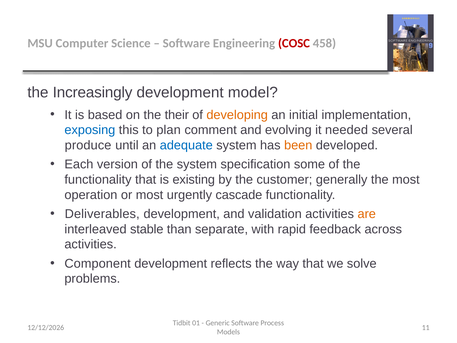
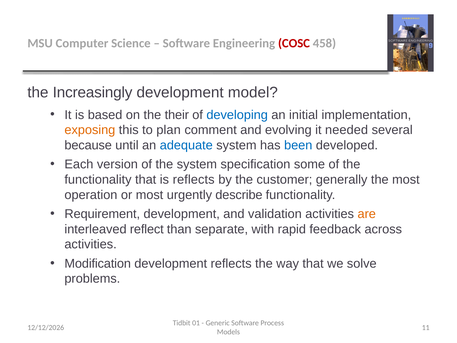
developing colour: orange -> blue (237, 115)
exposing colour: blue -> orange (90, 130)
produce: produce -> because (88, 145)
been colour: orange -> blue (298, 145)
is existing: existing -> reflects (194, 180)
cascade: cascade -> describe (239, 195)
Deliverables: Deliverables -> Requirement (102, 214)
stable: stable -> reflect (147, 229)
Component: Component -> Modification (98, 263)
